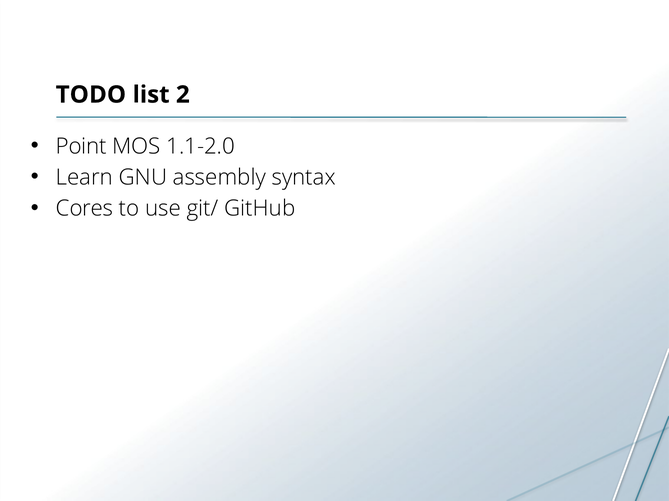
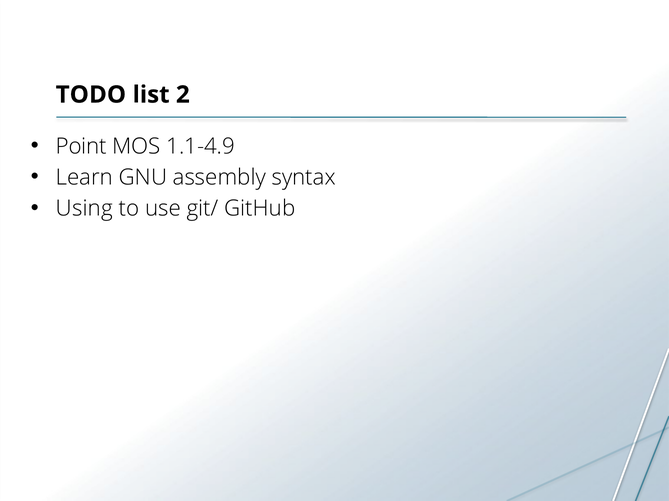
1.1-2.0: 1.1-2.0 -> 1.1-4.9 (201, 146)
Cores: Cores -> Using (84, 209)
